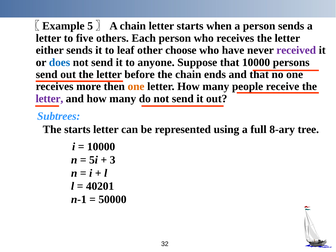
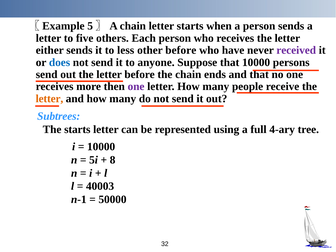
leaf: leaf -> less (126, 50)
other choose: choose -> before (181, 50)
one colour: orange -> purple (136, 86)
letter colour: purple -> orange (49, 99)
8-ary: 8-ary -> 4-ary (282, 129)
3: 3 -> 8 (113, 160)
40201: 40201 -> 40003 (100, 186)
